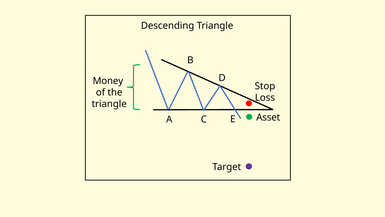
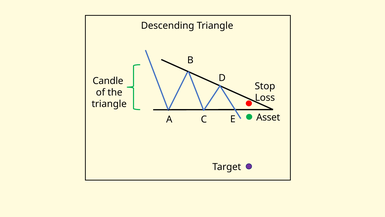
Money: Money -> Candle (108, 81)
